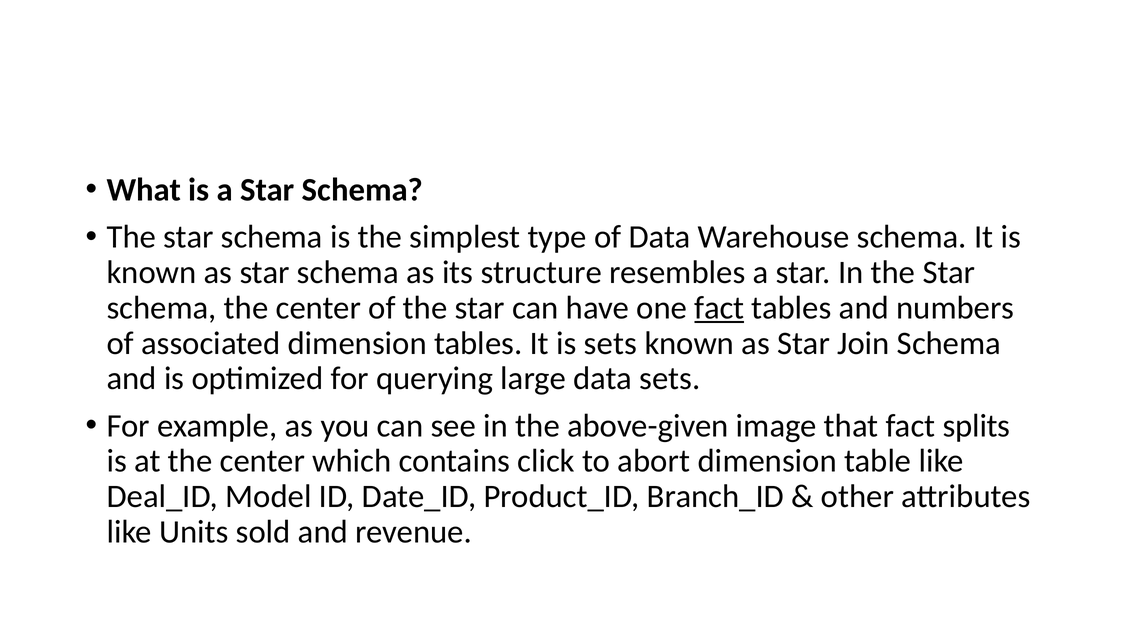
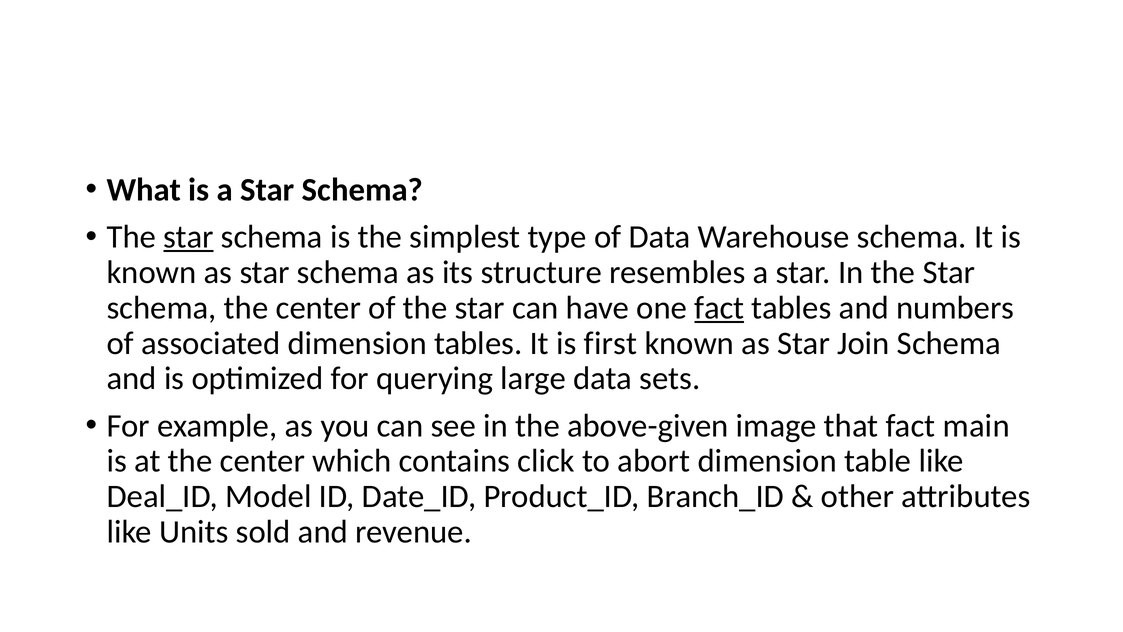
star underline: none -> present (188, 237)
is sets: sets -> first (610, 343)
splits: splits -> main (976, 426)
